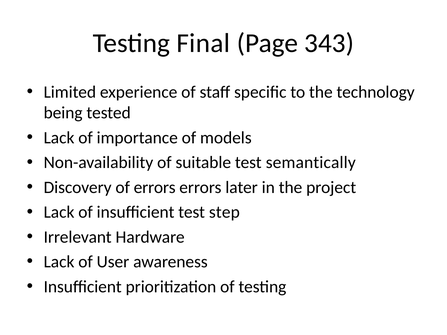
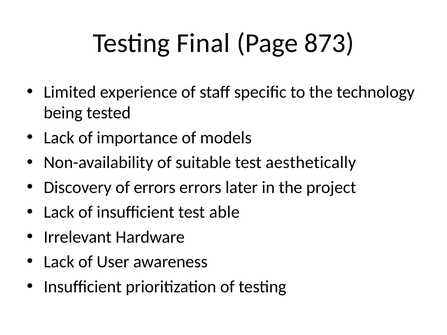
343: 343 -> 873 (329, 43)
semantically: semantically -> aesthetically (311, 163)
step: step -> able (224, 212)
